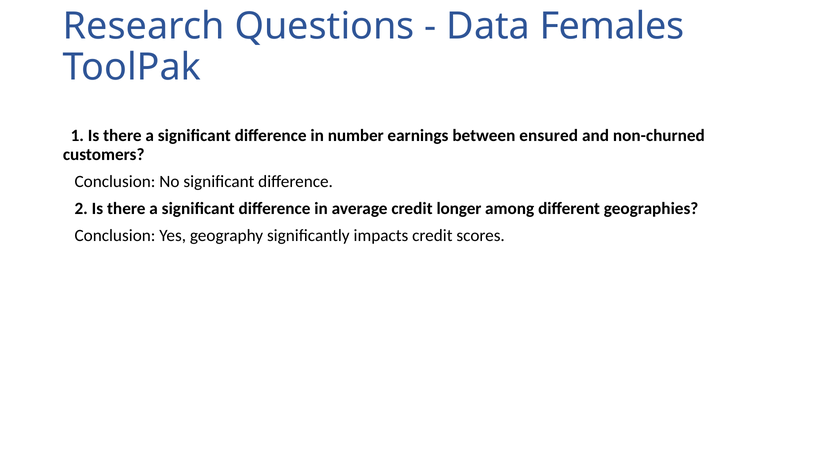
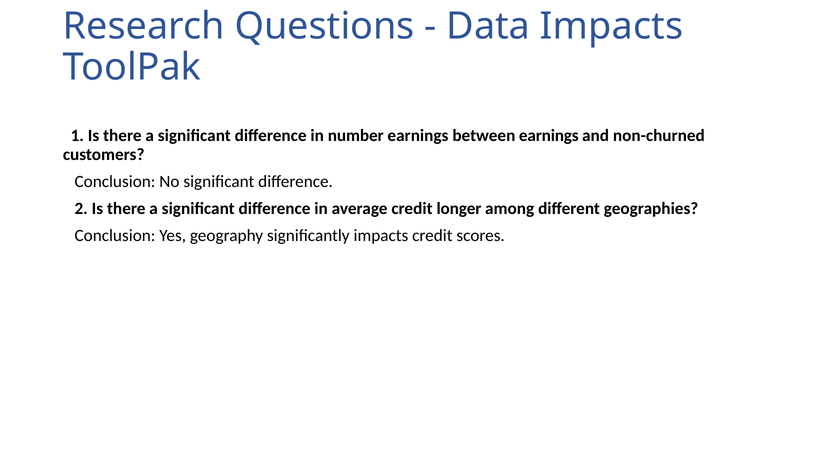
Data Females: Females -> Impacts (612, 26)
between ensured: ensured -> earnings (549, 136)
